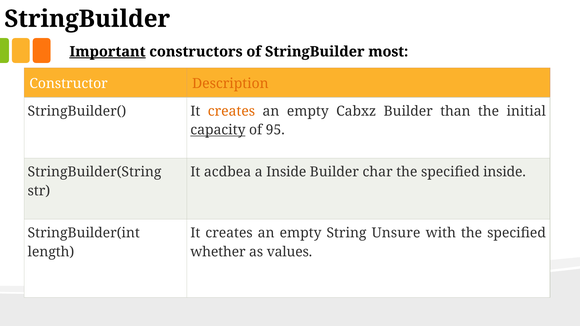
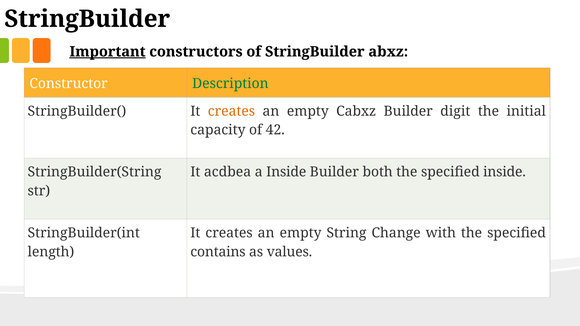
most: most -> abxz (388, 52)
Description colour: orange -> green (230, 84)
than: than -> digit (455, 111)
capacity underline: present -> none (218, 130)
95: 95 -> 42 (275, 130)
char: char -> both (378, 172)
Unsure: Unsure -> Change (396, 233)
whether: whether -> contains (218, 252)
